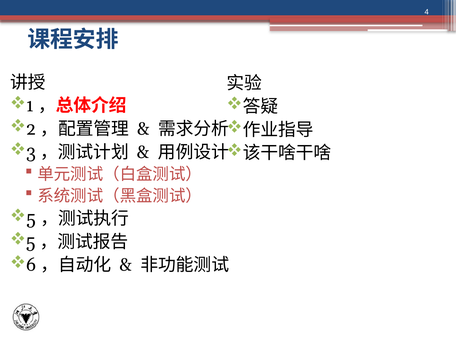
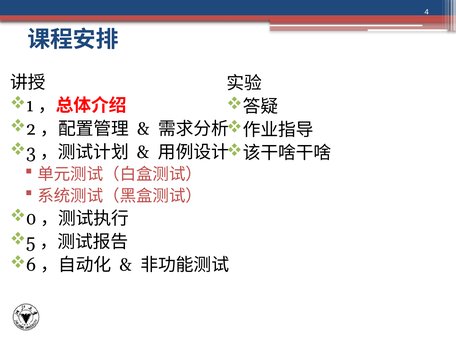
5: 5 -> 0 (31, 219)
